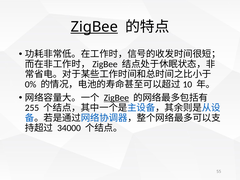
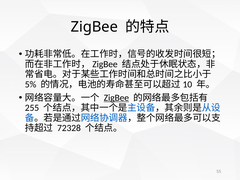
ZigBee underline: present -> none (94, 27)
0%: 0% -> 5% (31, 84)
34000: 34000 -> 72328 (69, 128)
